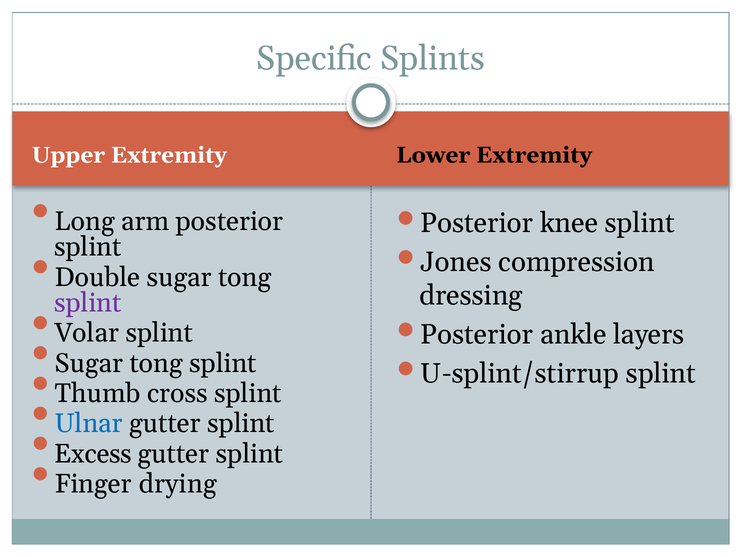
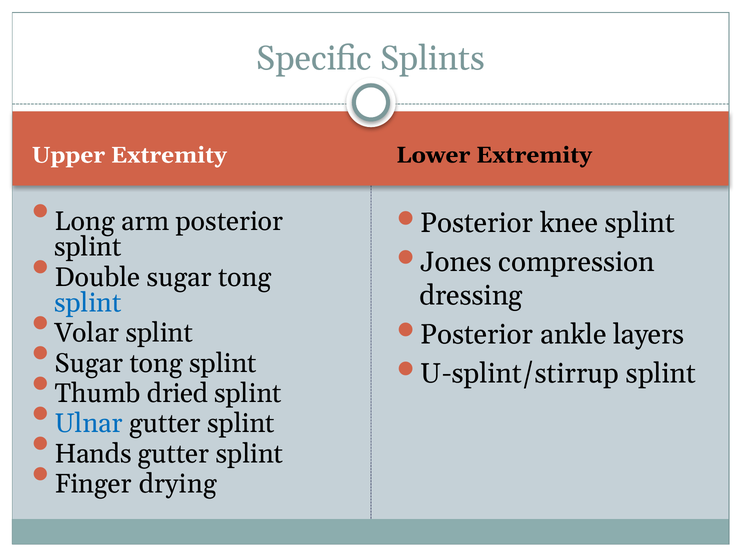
splint colour: purple -> blue (88, 303)
cross: cross -> dried (178, 393)
Excess: Excess -> Hands (93, 453)
